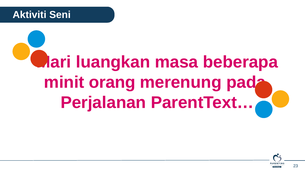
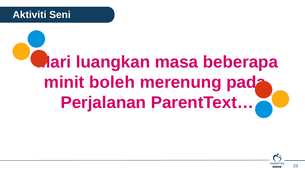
orang: orang -> boleh (112, 83)
